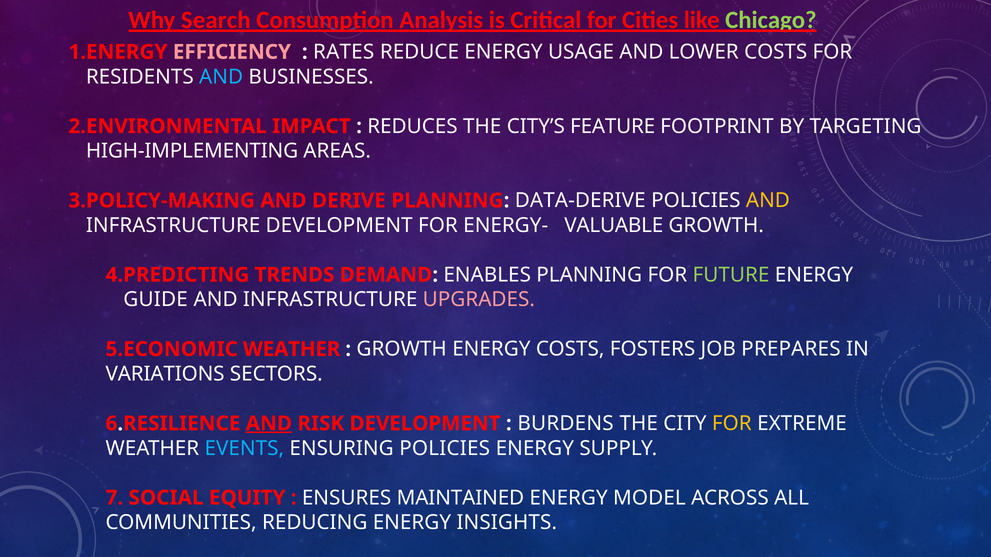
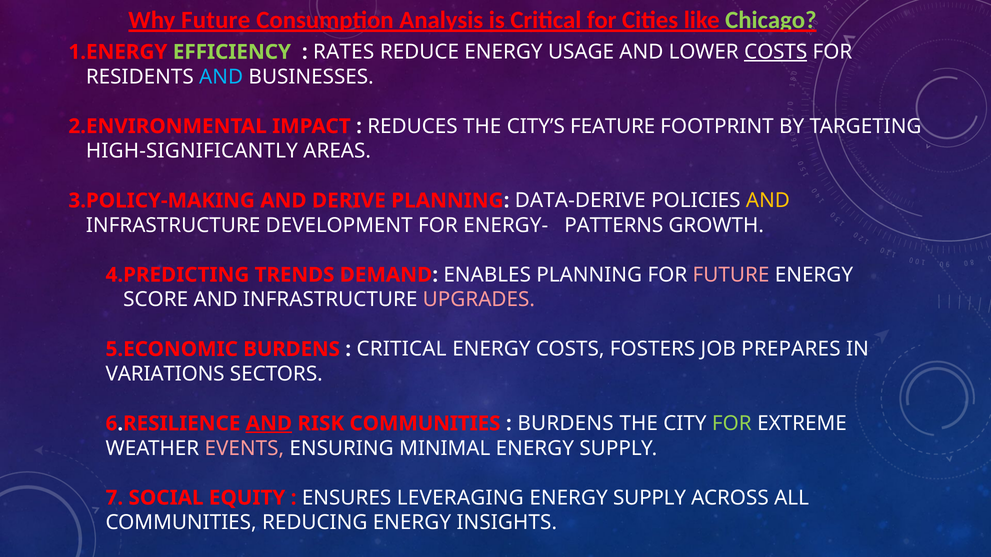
Why Search: Search -> Future (216, 20)
EFFICIENCY colour: pink -> light green (232, 52)
COSTS underline: none -> present (776, 52)
HIGH-IMPLEMENTING: HIGH-IMPLEMENTING -> HIGH-SIGNIFICANTLY (192, 151)
VALUABLE: VALUABLE -> PATTERNS (614, 226)
FUTURE colour: light green -> pink (731, 275)
GUIDE: GUIDE -> SCORE (156, 300)
5.ECONOMIC WEATHER: WEATHER -> BURDENS (292, 349)
GROWTH: GROWTH -> CRITICAL (402, 349)
RISK DEVELOPMENT: DEVELOPMENT -> COMMUNITIES (425, 424)
FOR colour: yellow -> light green (732, 424)
EVENTS colour: light blue -> pink (244, 449)
ENSURING POLICIES: POLICIES -> MINIMAL (445, 449)
MAINTAINED: MAINTAINED -> LEVERAGING (460, 498)
MODEL: MODEL -> SUPPLY (650, 498)
